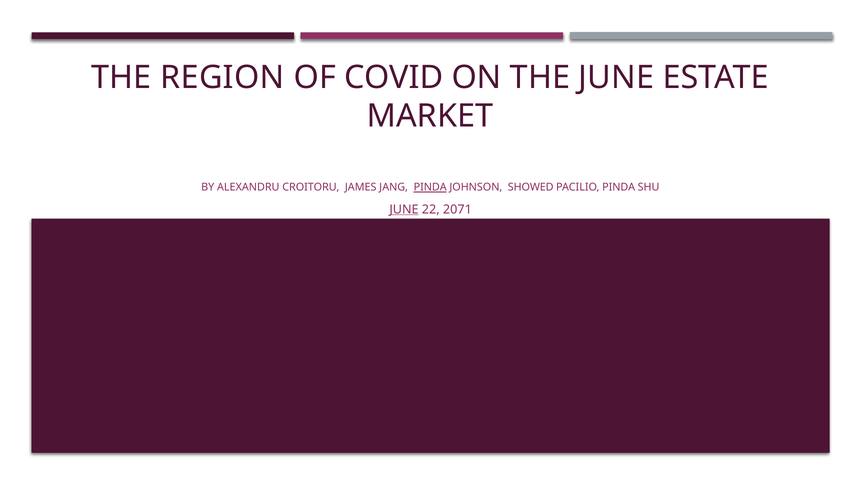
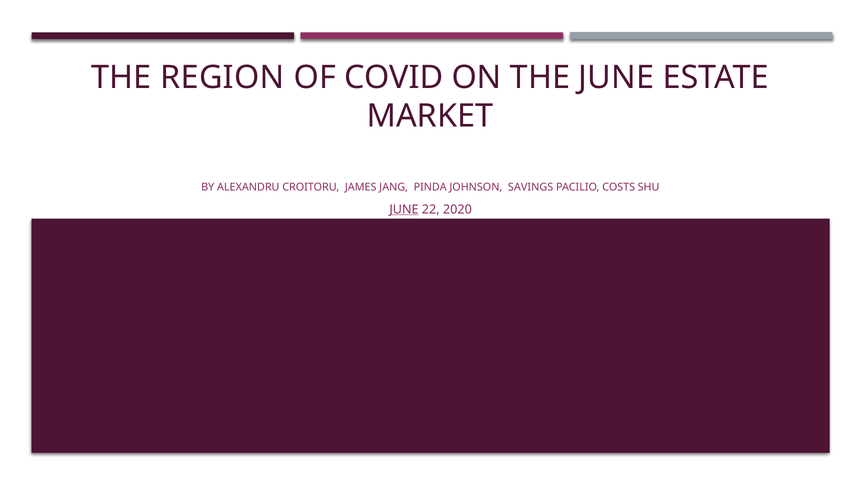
PINDA underline: present -> none (430, 187)
SHOWED: SHOWED -> SAVINGS (531, 187)
PACILIO PINDA: PINDA -> COSTS (619, 187)
2071: 2071 -> 2020 (457, 209)
